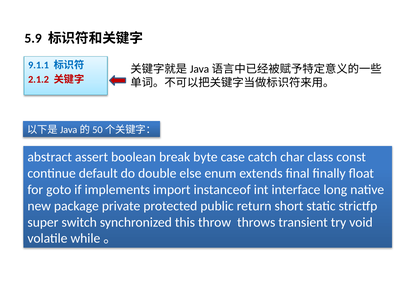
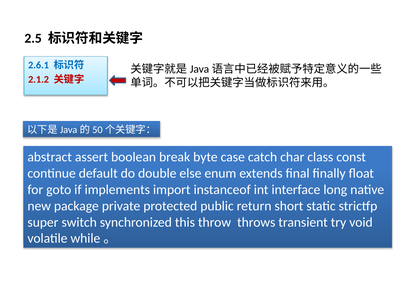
5.9: 5.9 -> 2.5 (33, 38)
9.1.1: 9.1.1 -> 2.6.1 (39, 65)
